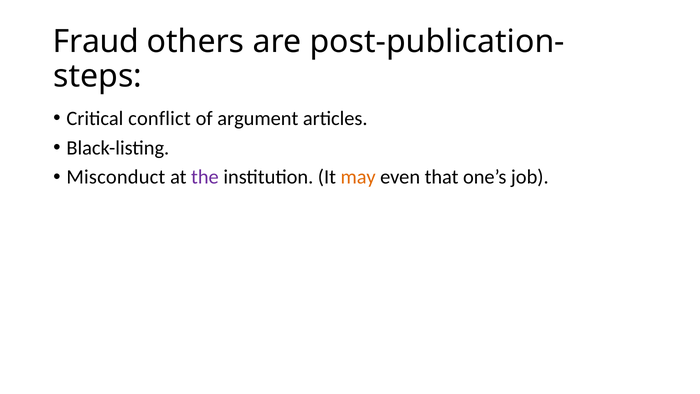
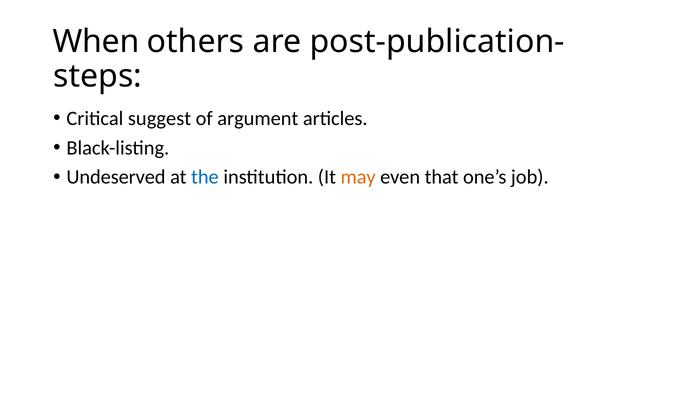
Fraud: Fraud -> When (96, 41)
conflict: conflict -> suggest (160, 118)
Misconduct: Misconduct -> Undeserved (116, 177)
the colour: purple -> blue (205, 177)
